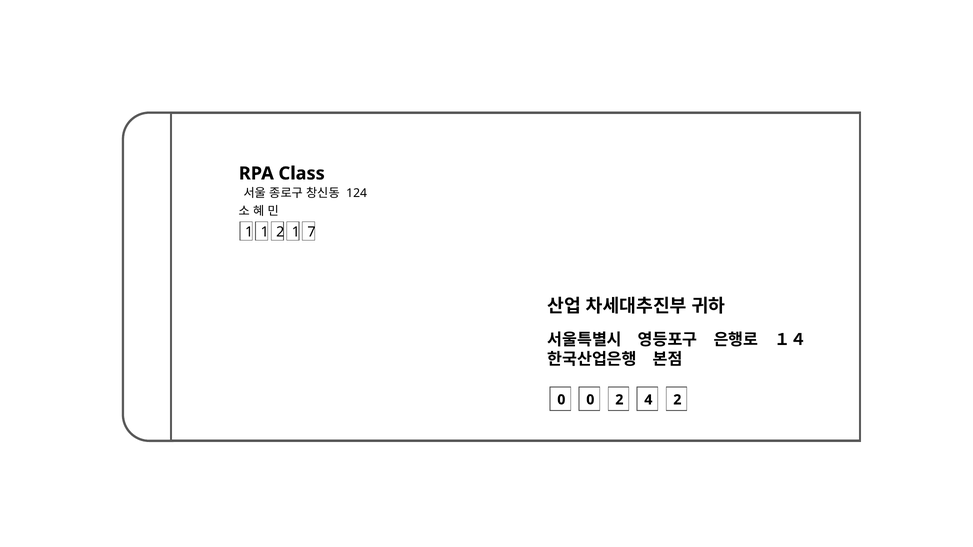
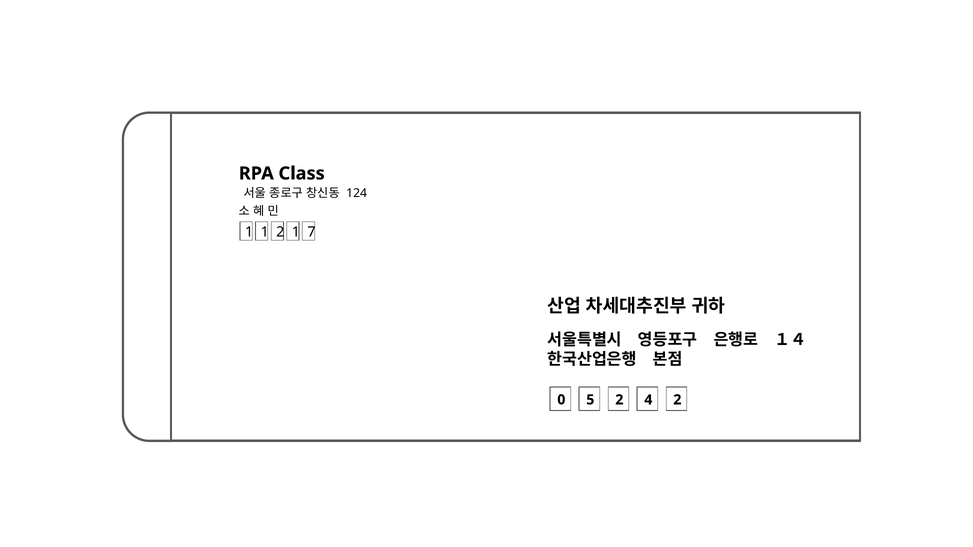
0 0: 0 -> 5 (590, 400)
